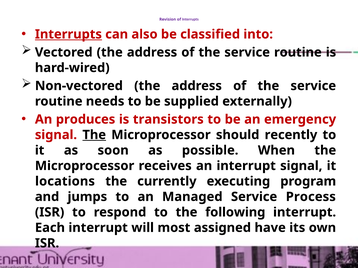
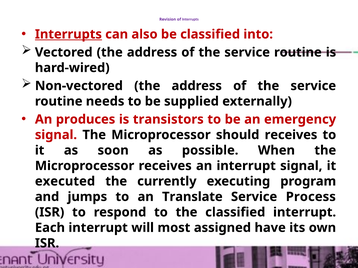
The underline: present -> none (94, 135)
should recently: recently -> receives (291, 135)
locations: locations -> executed (65, 182)
Managed: Managed -> Translate (192, 197)
the following: following -> classified (235, 213)
